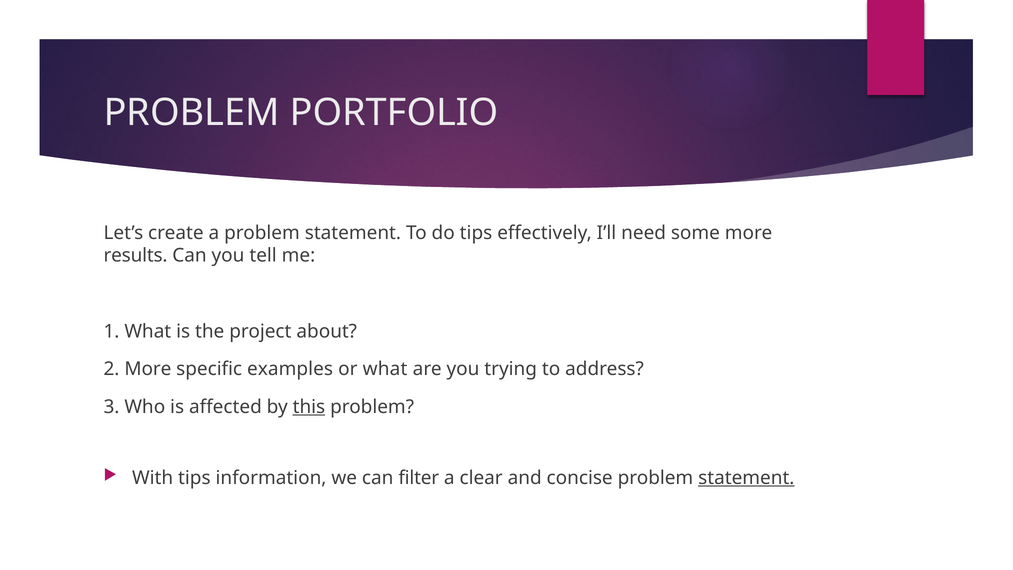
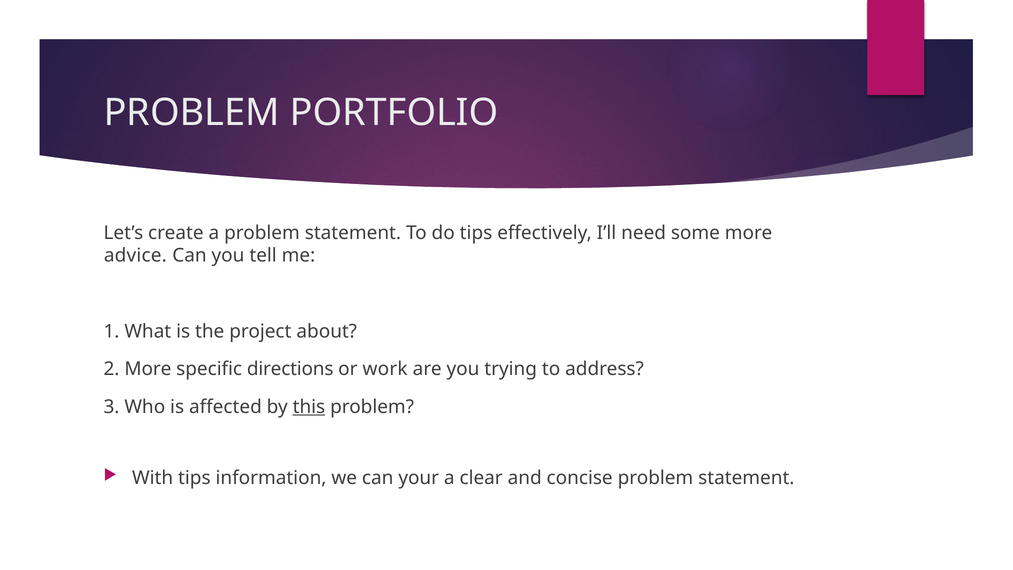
results: results -> advice (135, 256)
examples: examples -> directions (290, 369)
or what: what -> work (385, 369)
filter: filter -> your (419, 478)
statement underline: present -> none (746, 478)
